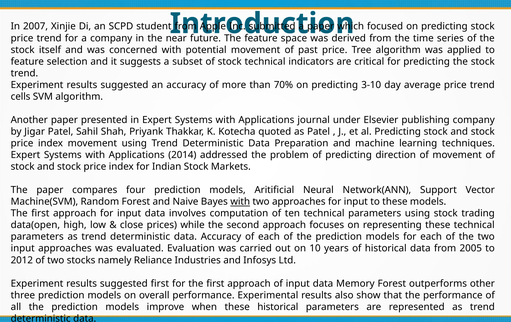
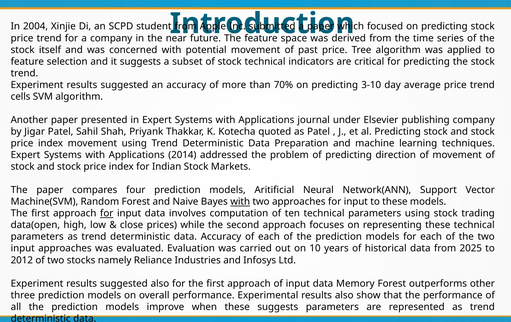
2007: 2007 -> 2004 (36, 26)
for underline: none -> present (107, 213)
2005: 2005 -> 2025 (471, 248)
suggested first: first -> also (160, 283)
these historical: historical -> suggests (278, 307)
